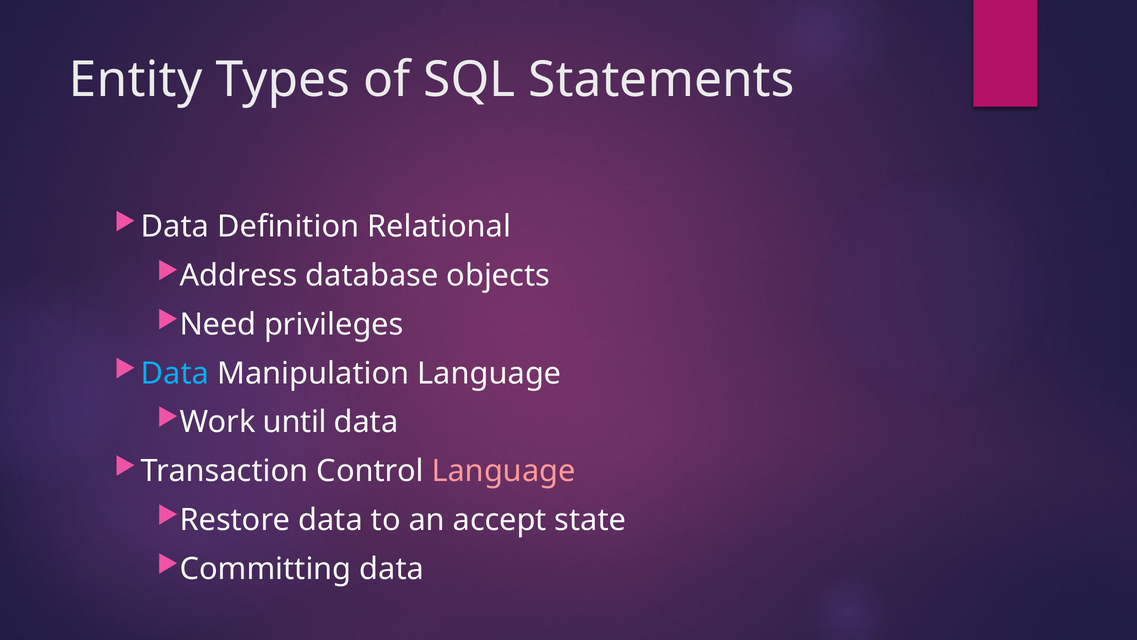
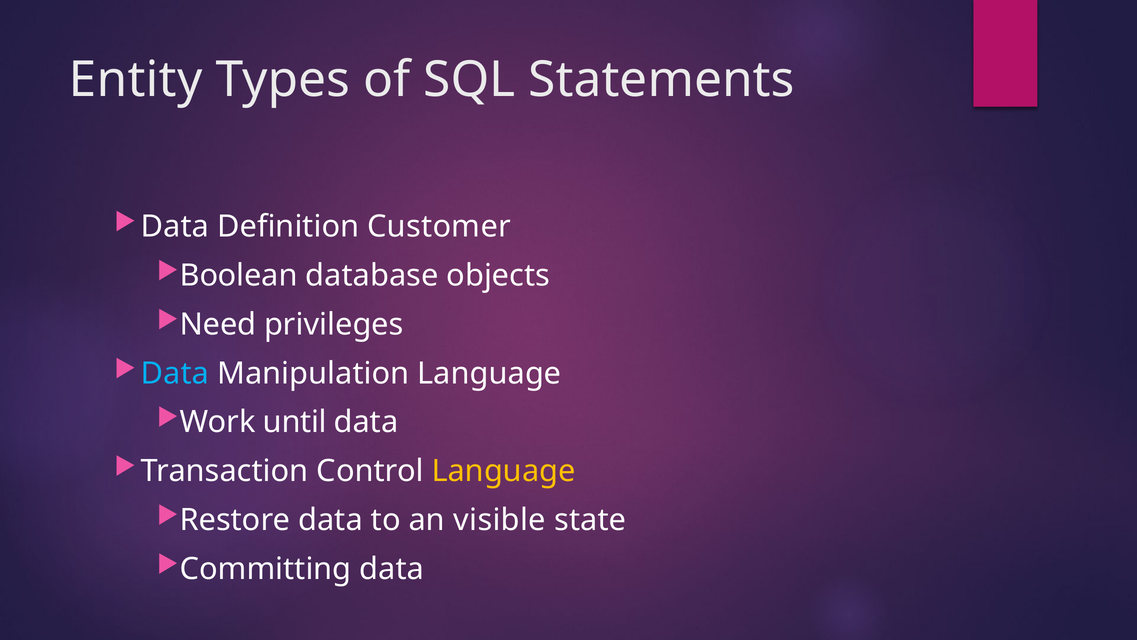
Relational: Relational -> Customer (439, 226)
Address: Address -> Boolean (239, 275)
Language colour: pink -> yellow (504, 471)
accept: accept -> visible (500, 520)
